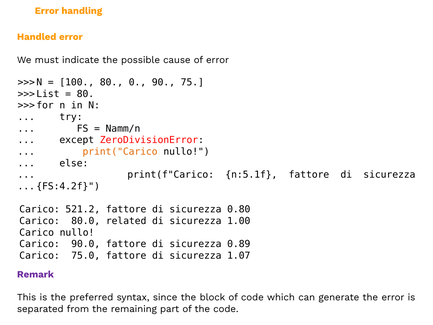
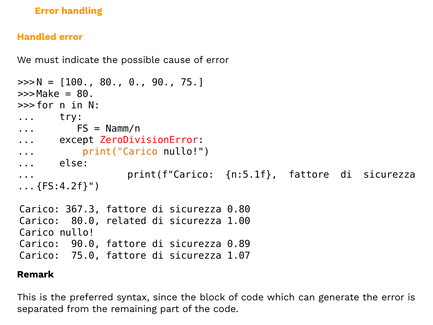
List: List -> Make (48, 94)
521.2: 521.2 -> 367.3 (83, 209)
Remark colour: purple -> black (35, 274)
